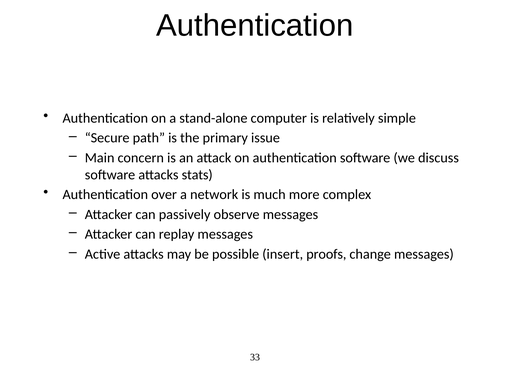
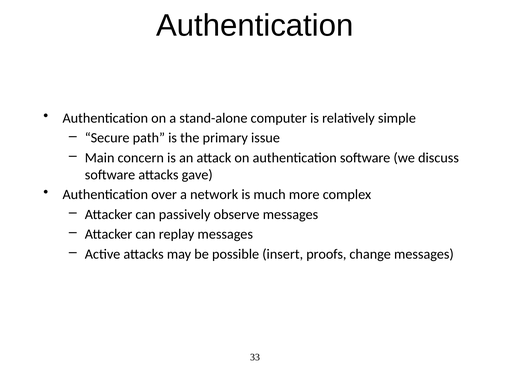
stats: stats -> gave (197, 175)
